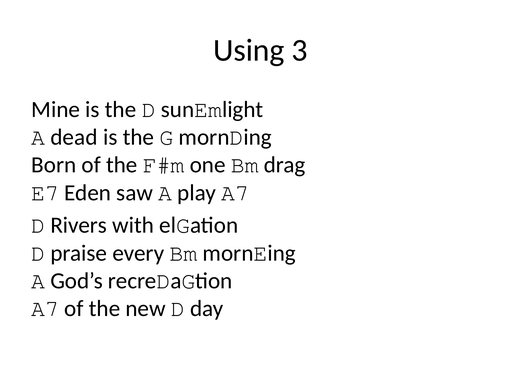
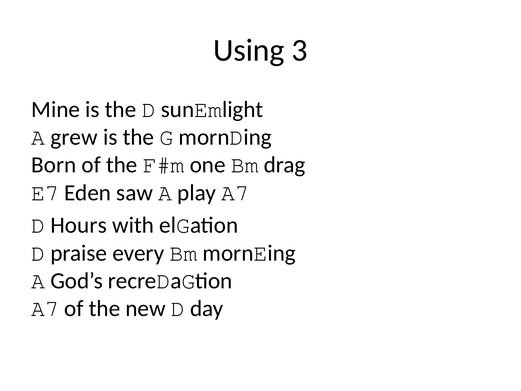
dead: dead -> grew (74, 137)
Rivers: Rivers -> Hours (79, 225)
